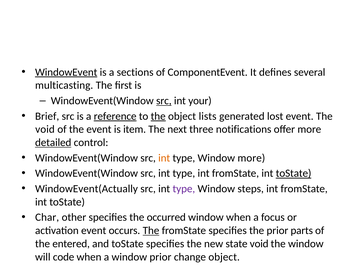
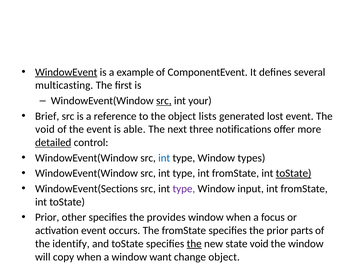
sections: sections -> example (135, 72)
reference underline: present -> none (115, 116)
the underline: present -> none (158, 116)
item: item -> able (134, 129)
int colour: orange -> blue (164, 158)
Window more: more -> types (251, 158)
WindowEvent(Actually: WindowEvent(Actually -> WindowEvent(Sections (87, 189)
steps: steps -> input (251, 189)
Char: Char -> Prior (47, 217)
occurred: occurred -> provides (166, 217)
The underline: present -> none (151, 230)
entered: entered -> identify (71, 244)
the underline: none -> present (194, 244)
code: code -> copy (64, 257)
window prior: prior -> want (161, 257)
